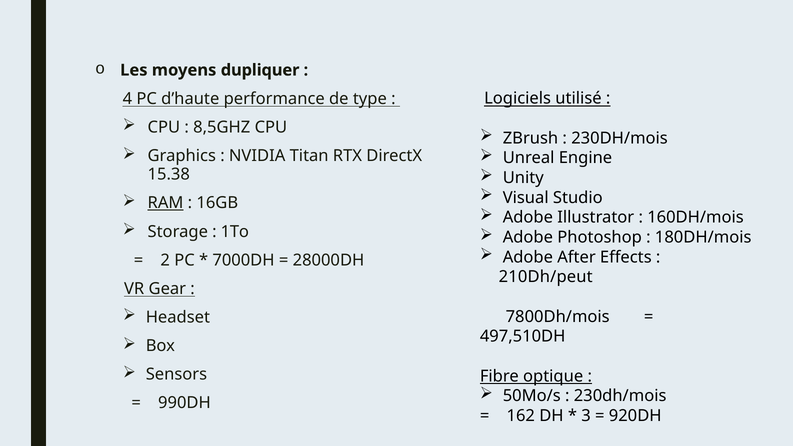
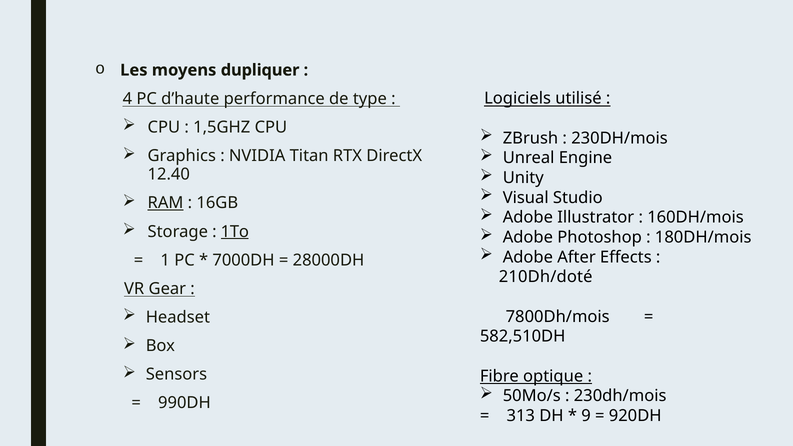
8,5GHZ: 8,5GHZ -> 1,5GHZ (222, 127)
15.38: 15.38 -> 12.40 (169, 174)
1To underline: none -> present (235, 232)
2: 2 -> 1 (165, 260)
210Dh/peut: 210Dh/peut -> 210Dh/doté (546, 277)
497,510DH: 497,510DH -> 582,510DH (523, 337)
162: 162 -> 313 (521, 416)
3: 3 -> 9 (586, 416)
